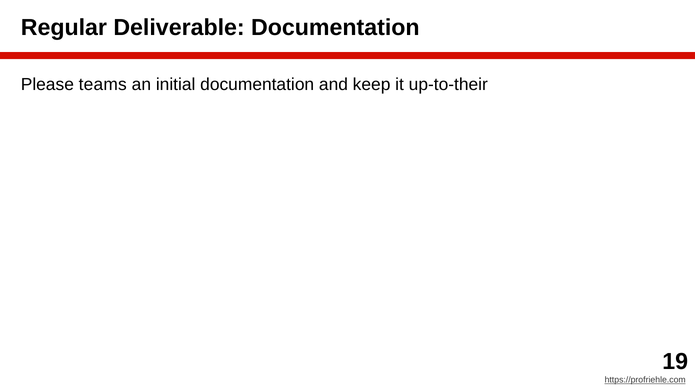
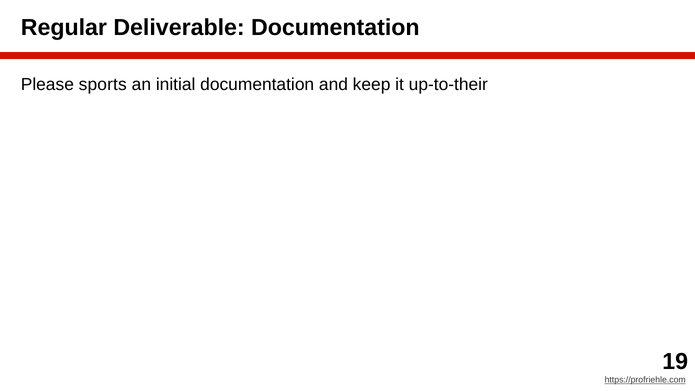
teams: teams -> sports (103, 84)
